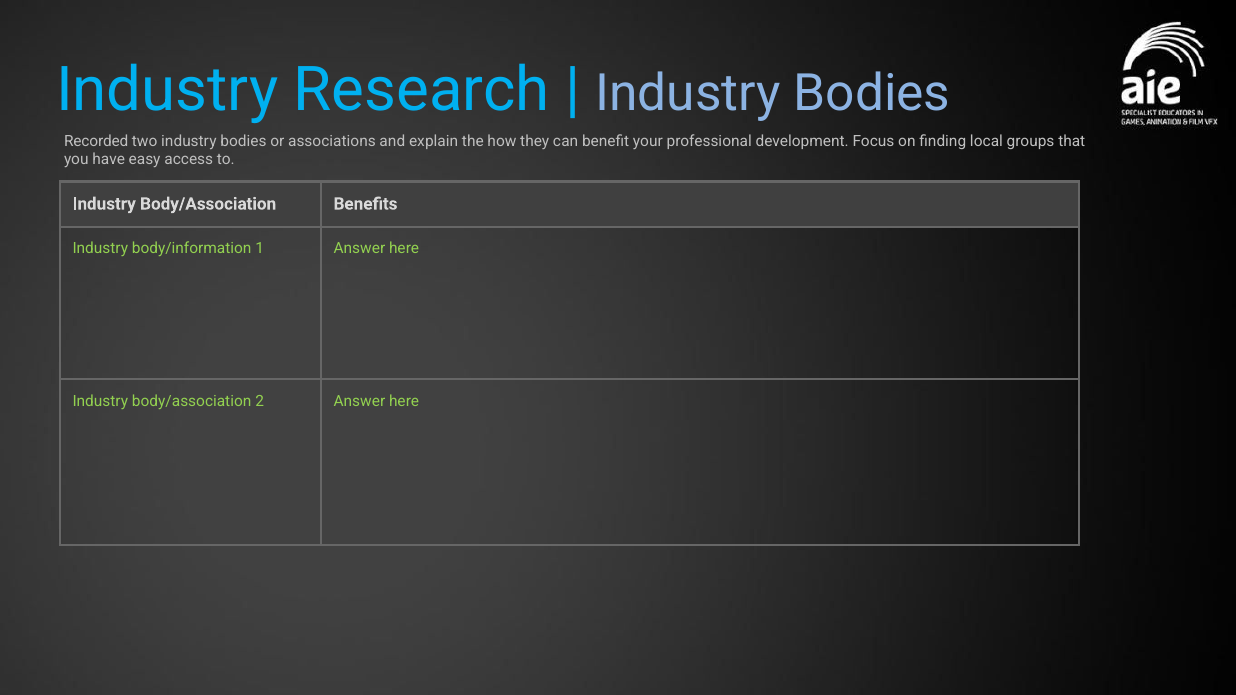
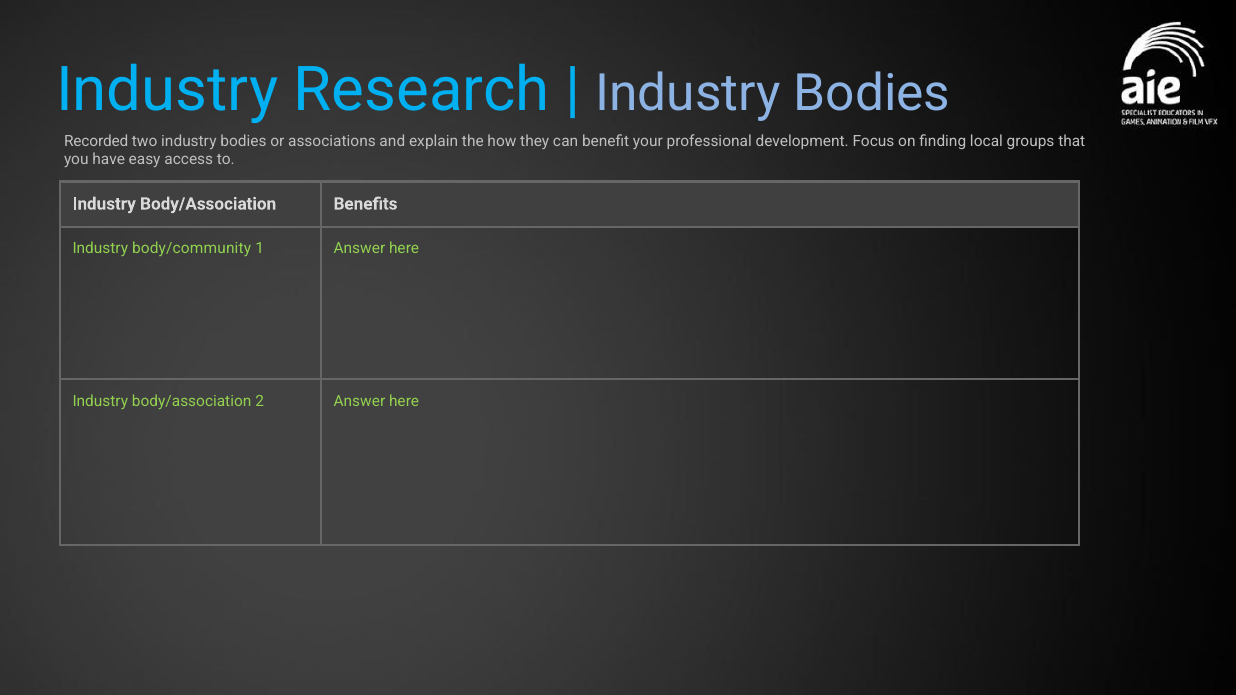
body/information: body/information -> body/community (192, 248)
